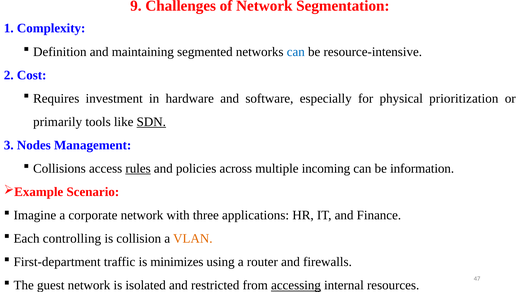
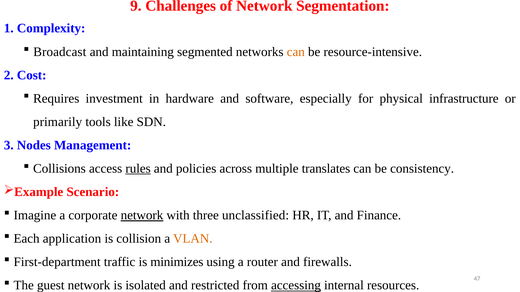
Definition: Definition -> Broadcast (60, 52)
can colour: blue -> orange (296, 52)
prioritization: prioritization -> infrastructure (464, 99)
SDN underline: present -> none (151, 122)
incoming: incoming -> translates (326, 169)
information: information -> consistency (422, 169)
network underline: none -> present (142, 216)
applications: applications -> unclassified (256, 216)
controlling: controlling -> application (72, 239)
